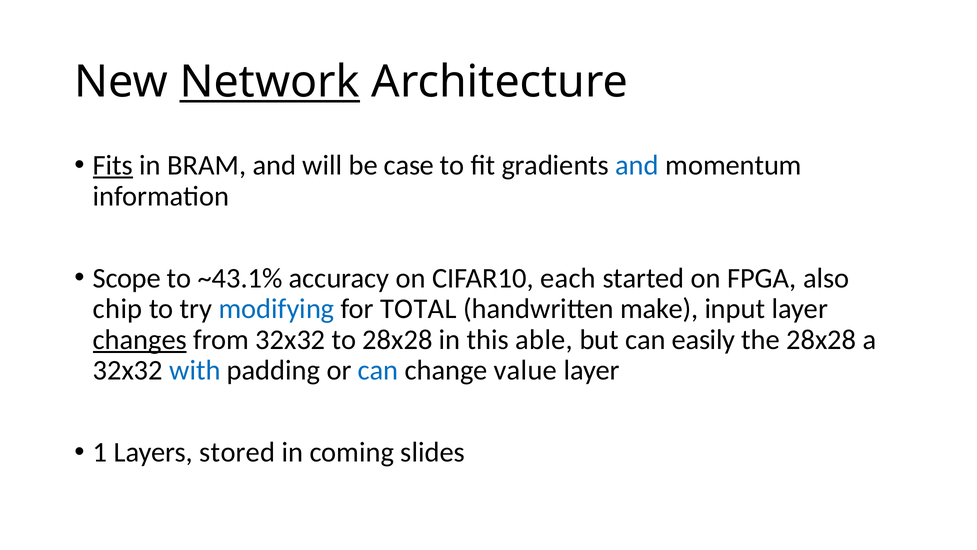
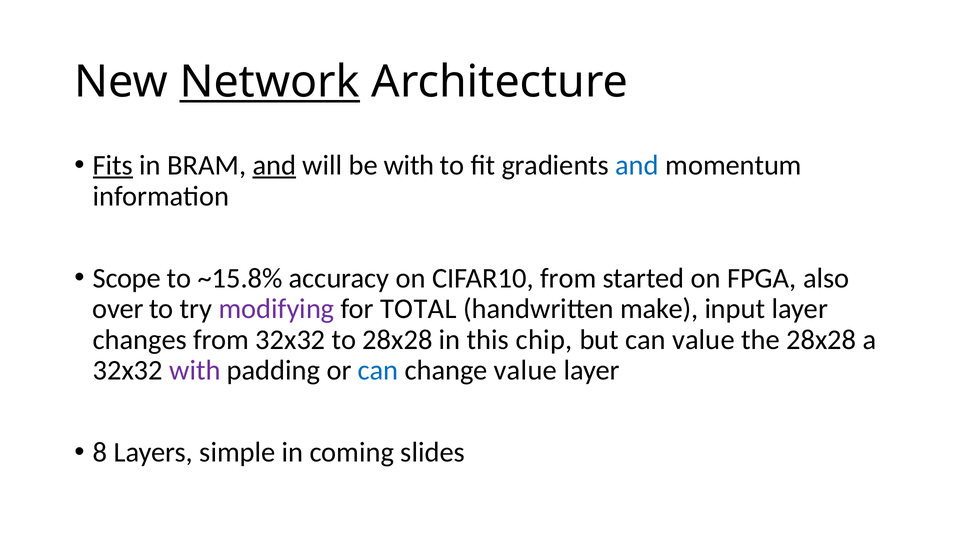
and underline: none -> present (274, 165)
be case: case -> with (409, 165)
~43.1%: ~43.1% -> ~15.8% (240, 278)
CIFAR10 each: each -> from (568, 278)
chip: chip -> over (118, 309)
modifying colour: blue -> purple (277, 309)
changes underline: present -> none (140, 339)
able: able -> chip (544, 339)
can easily: easily -> value (703, 339)
with colour: blue -> purple (195, 370)
1: 1 -> 8 (100, 452)
stored: stored -> simple (237, 452)
